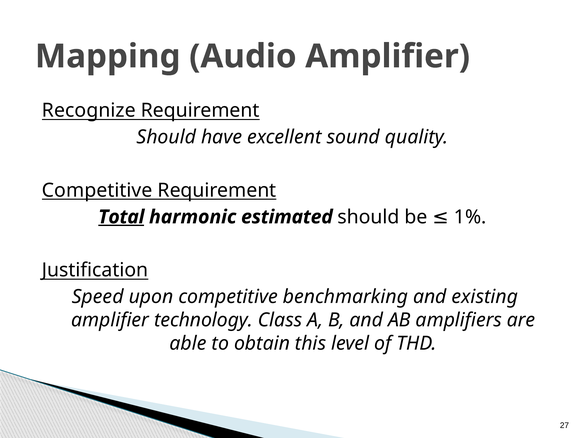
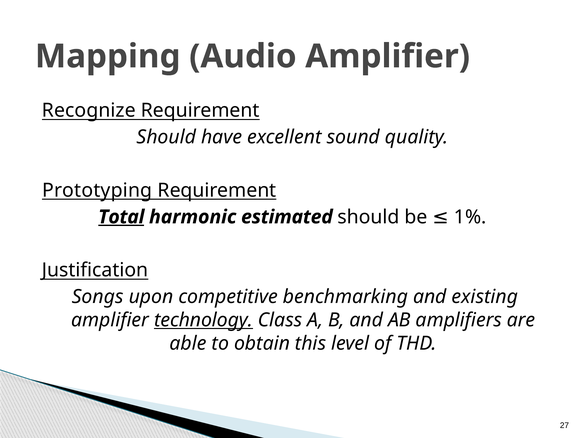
Competitive: Competitive -> Prototyping (97, 190)
Speed: Speed -> Songs (98, 296)
technology underline: none -> present (203, 320)
